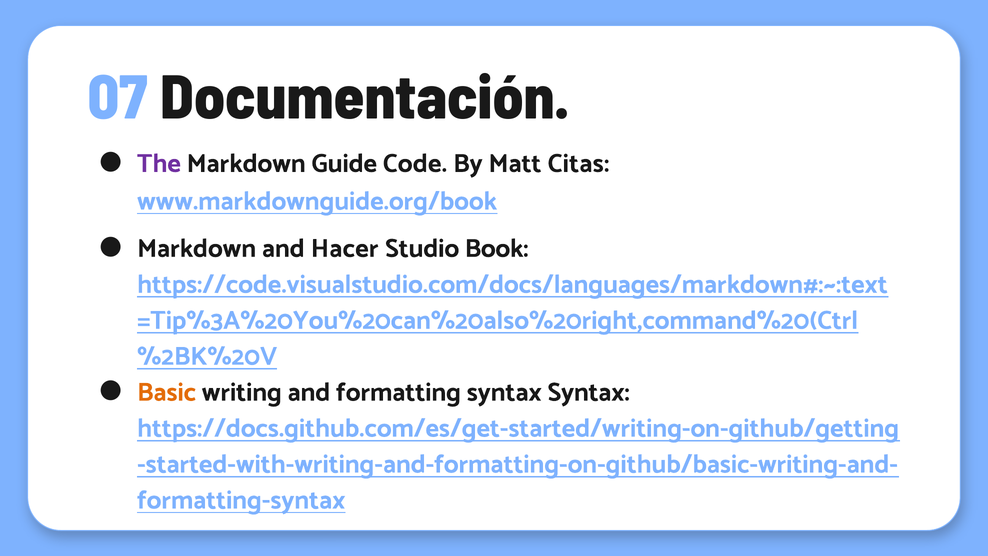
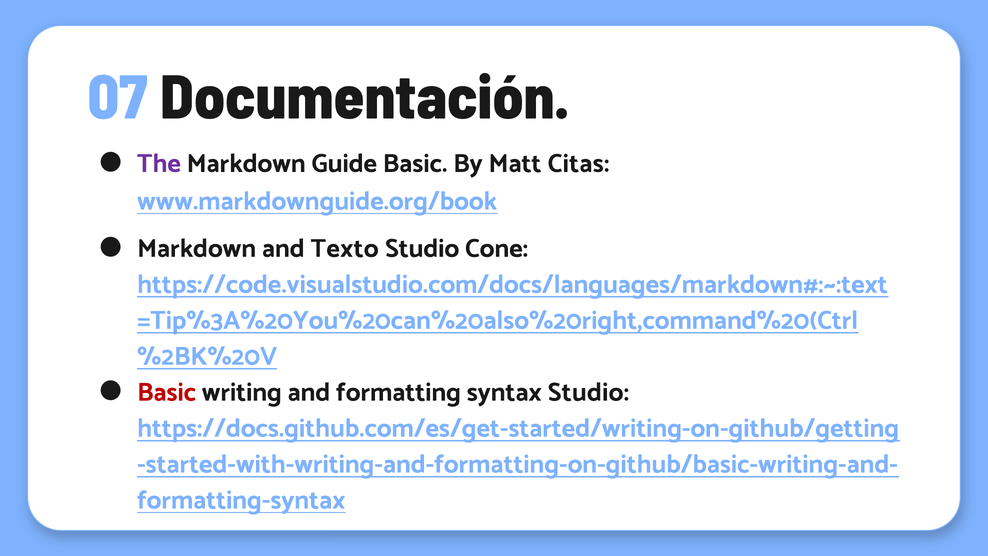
Guide Code: Code -> Basic (415, 163)
Hacer: Hacer -> Texto (345, 248)
Book: Book -> Cone (497, 248)
Basic colour: orange -> red (167, 392)
syntax Syntax: Syntax -> Studio (588, 392)
